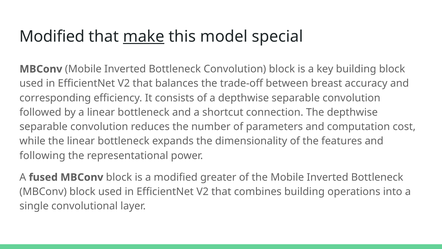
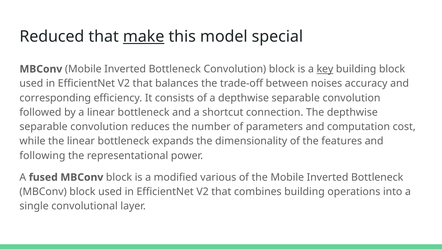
Modified: Modified -> Reduced (52, 37)
key underline: none -> present (325, 69)
breast: breast -> noises (327, 83)
greater: greater -> various (218, 177)
